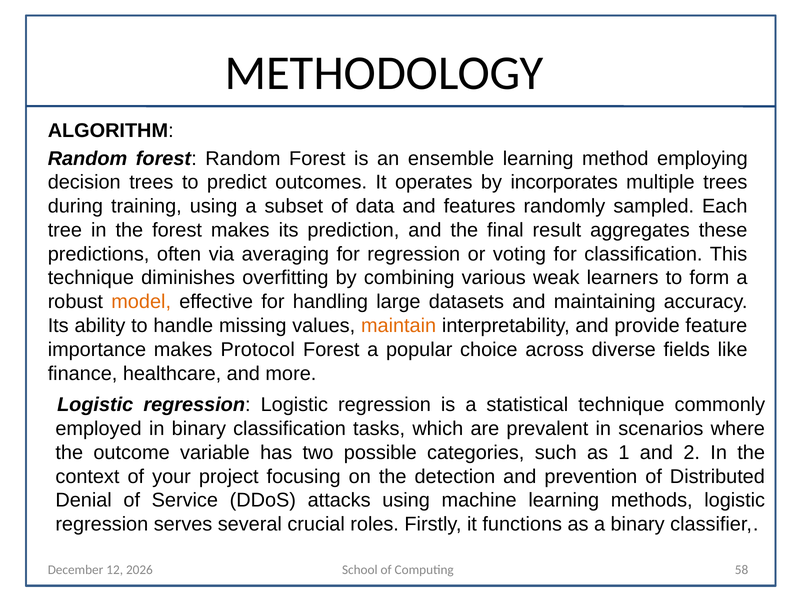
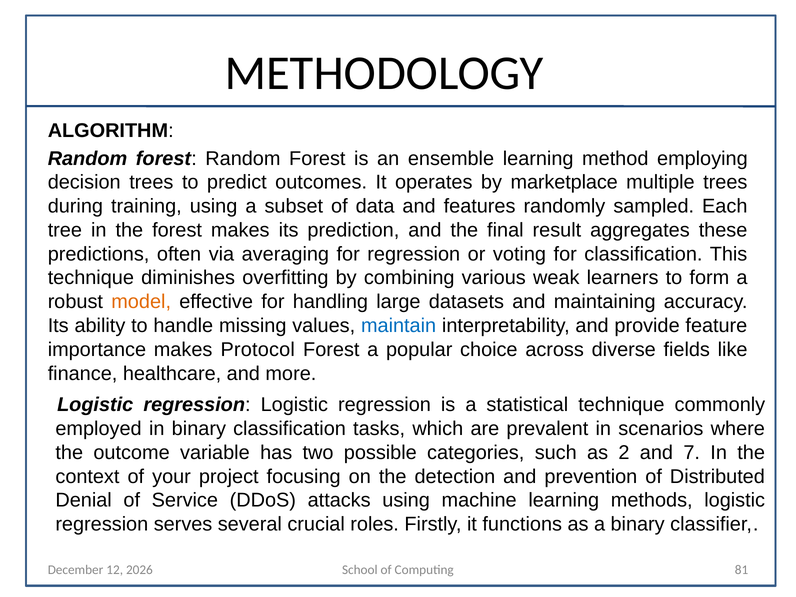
incorporates: incorporates -> marketplace (564, 182)
maintain colour: orange -> blue (399, 326)
1: 1 -> 2 (624, 453)
2: 2 -> 7 (692, 453)
58: 58 -> 81 (742, 570)
